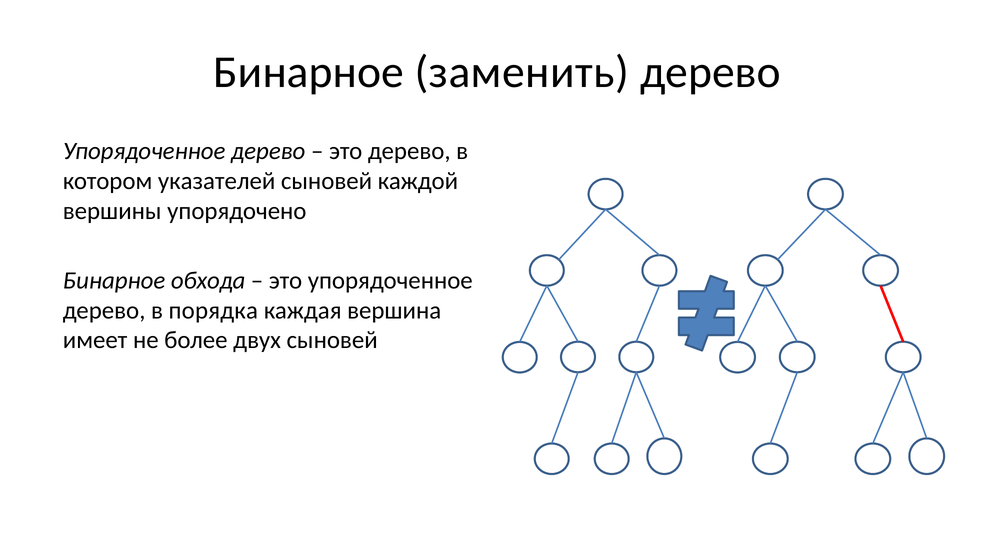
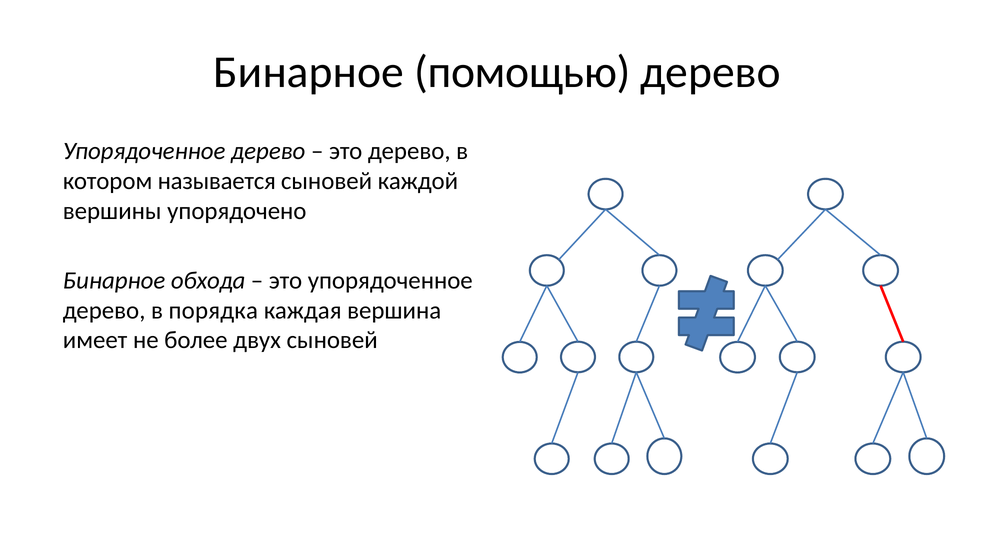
заменить: заменить -> помощью (522, 72)
указателей: указателей -> называется (217, 181)
